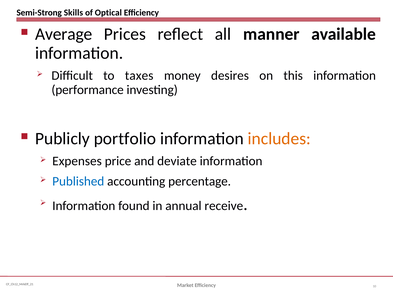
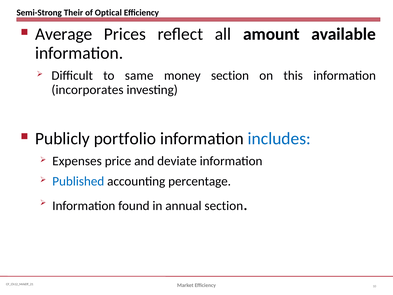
Skills: Skills -> Their (73, 13)
manner: manner -> amount (271, 34)
taxes: taxes -> same (139, 76)
money desires: desires -> section (230, 76)
performance: performance -> incorporates (88, 90)
includes colour: orange -> blue (279, 139)
annual receive: receive -> section (224, 206)
